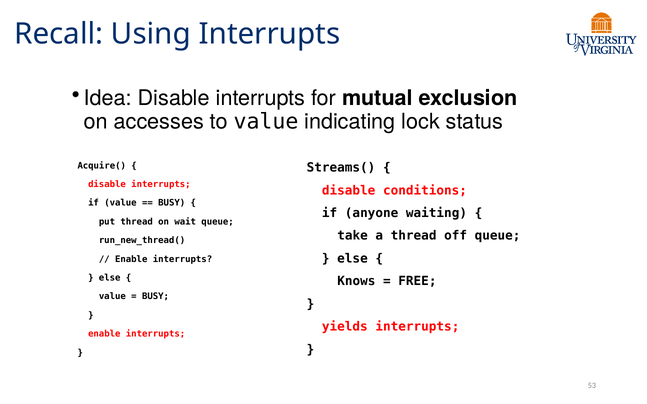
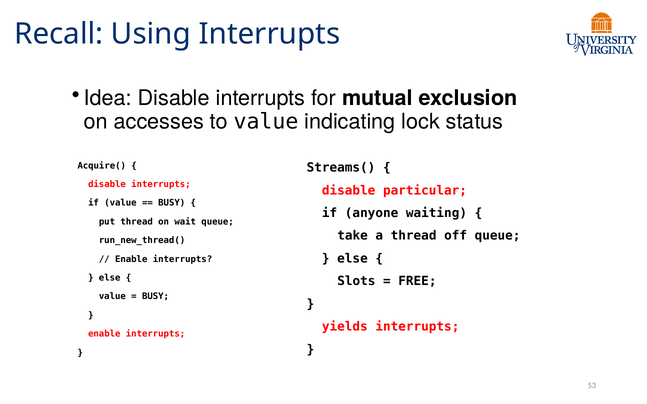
conditions: conditions -> particular (425, 191)
Knows: Knows -> Slots (356, 281)
